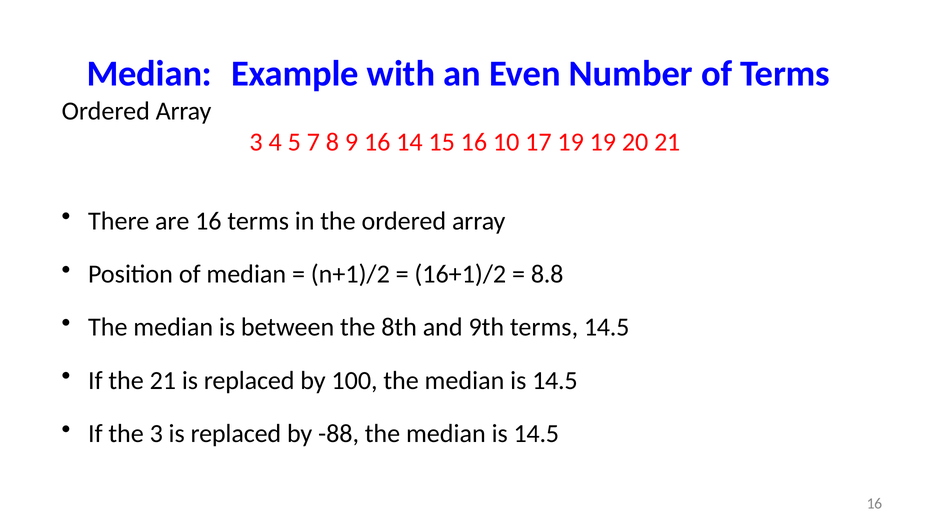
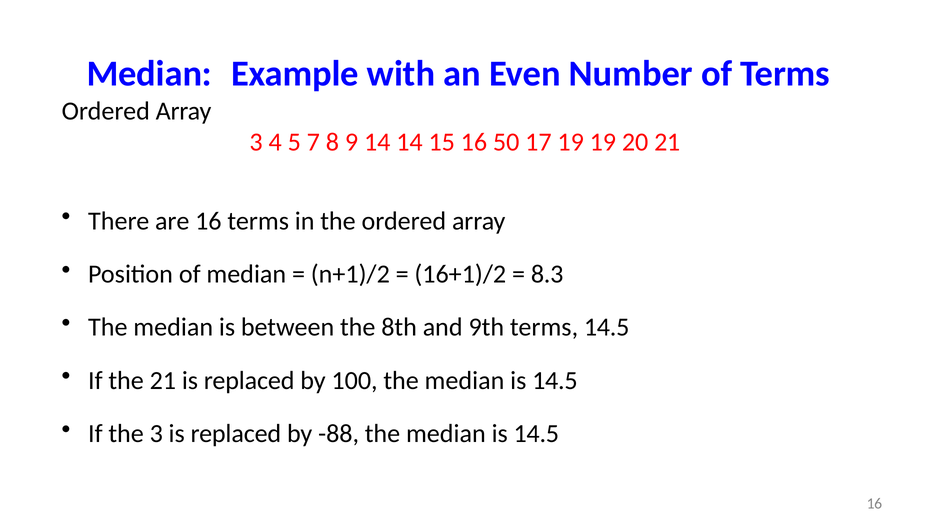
9 16: 16 -> 14 (377, 142)
10: 10 -> 50 (506, 142)
8.8: 8.8 -> 8.3 (547, 274)
